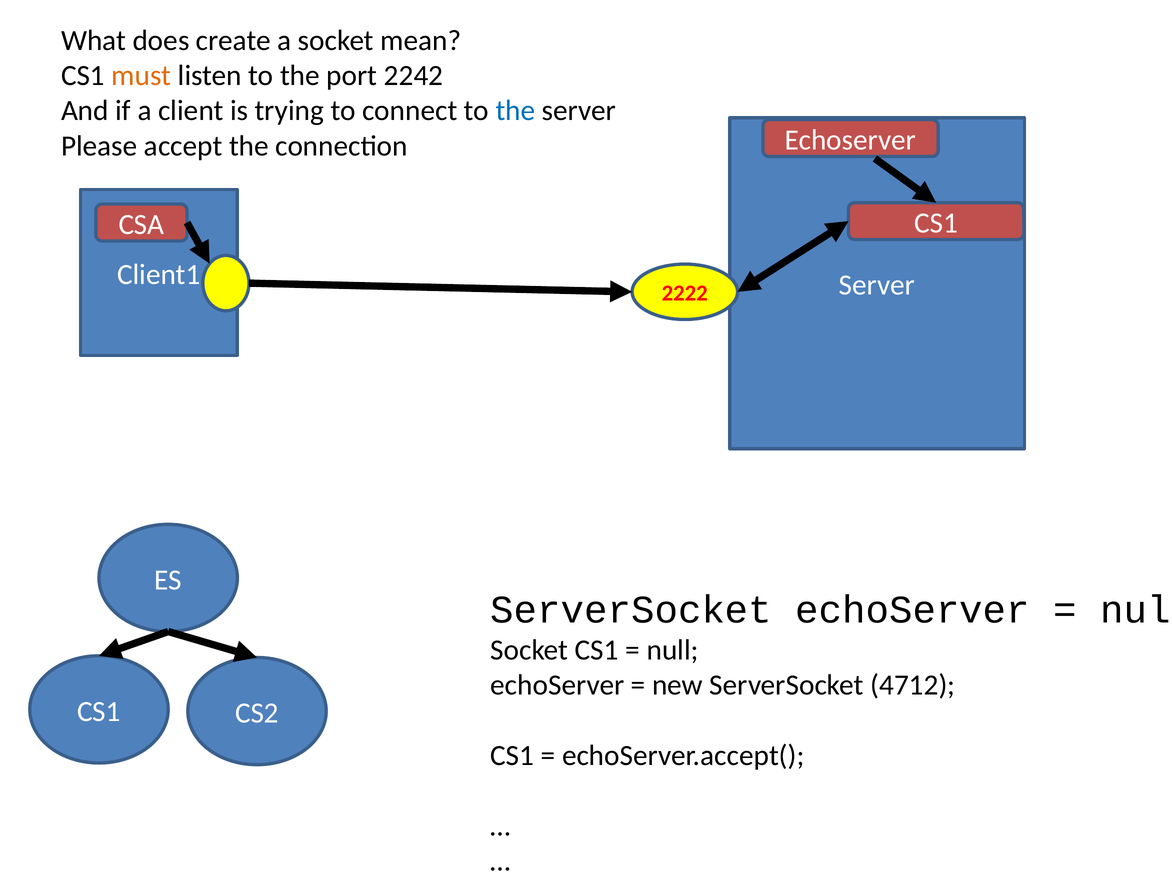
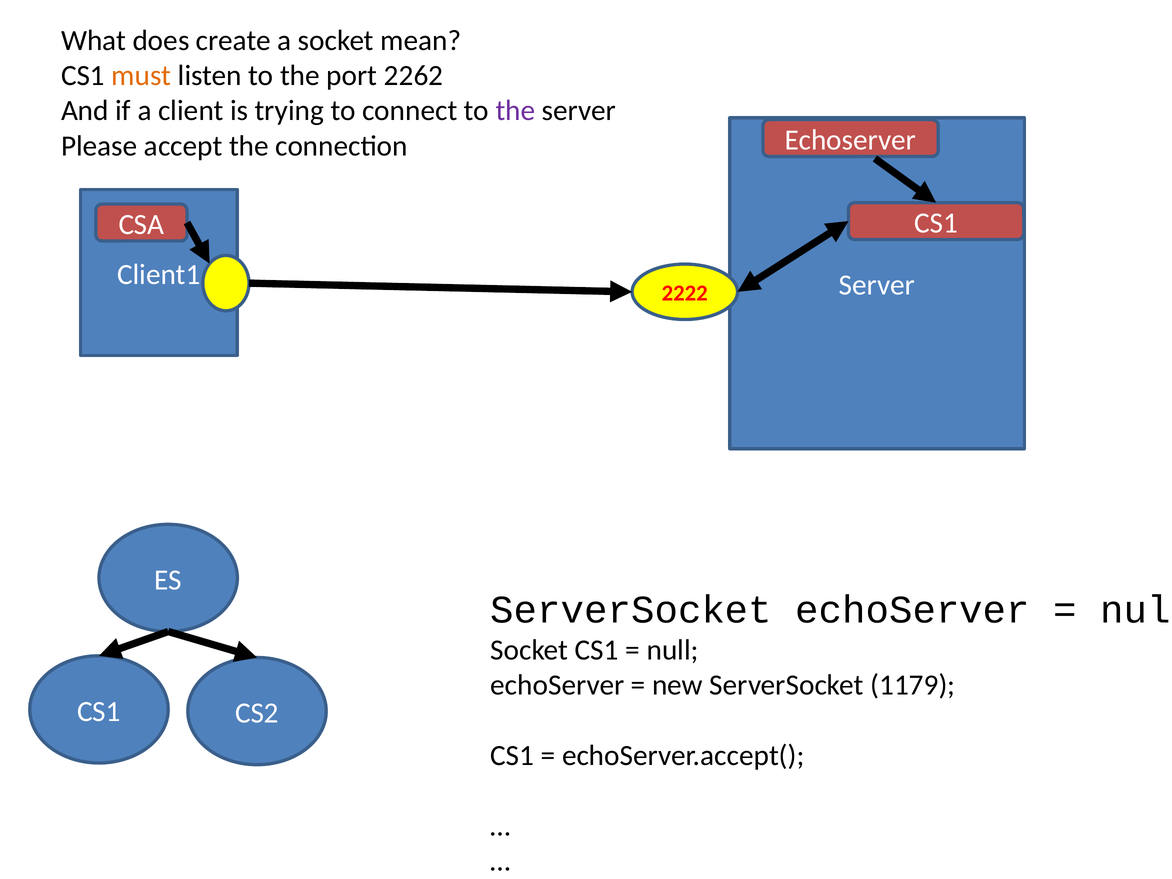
2242: 2242 -> 2262 (414, 76)
the colour: blue -> purple (515, 111)
4712: 4712 -> 1179 (913, 685)
